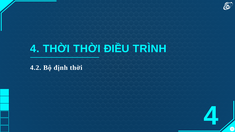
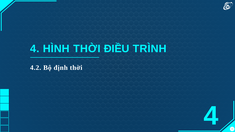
4 THỜI: THỜI -> HÌNH (56, 49)
